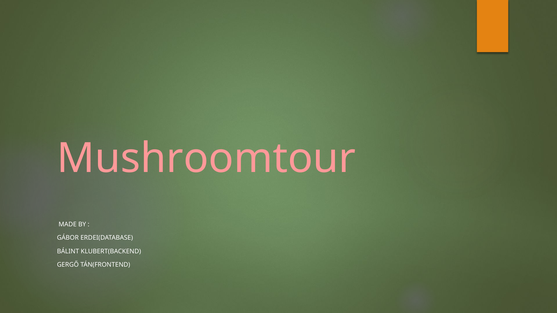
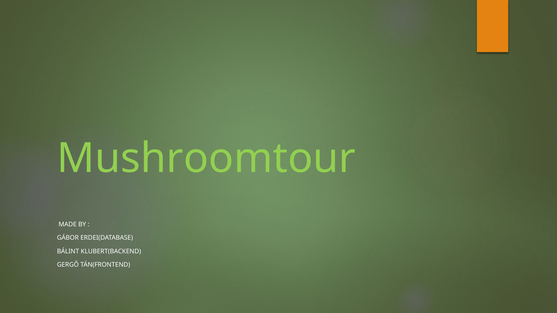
Mushroomtour colour: pink -> light green (206, 158)
